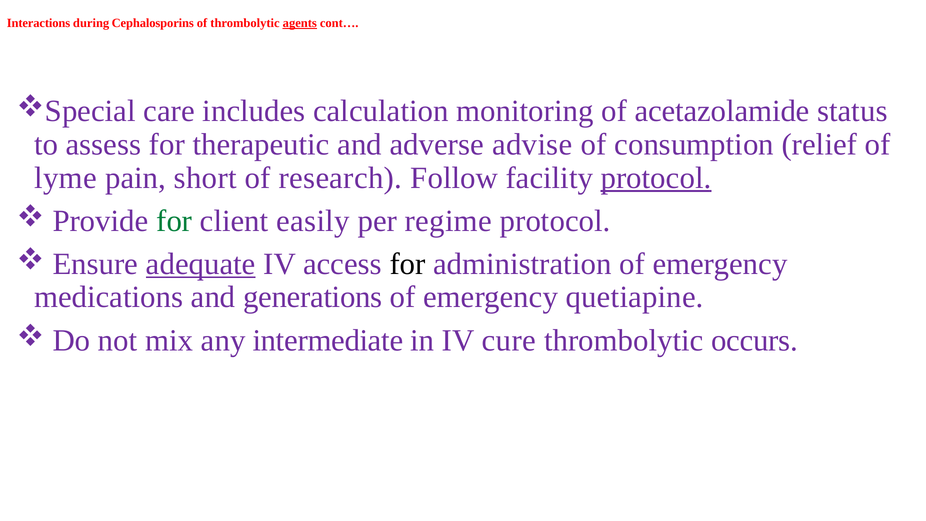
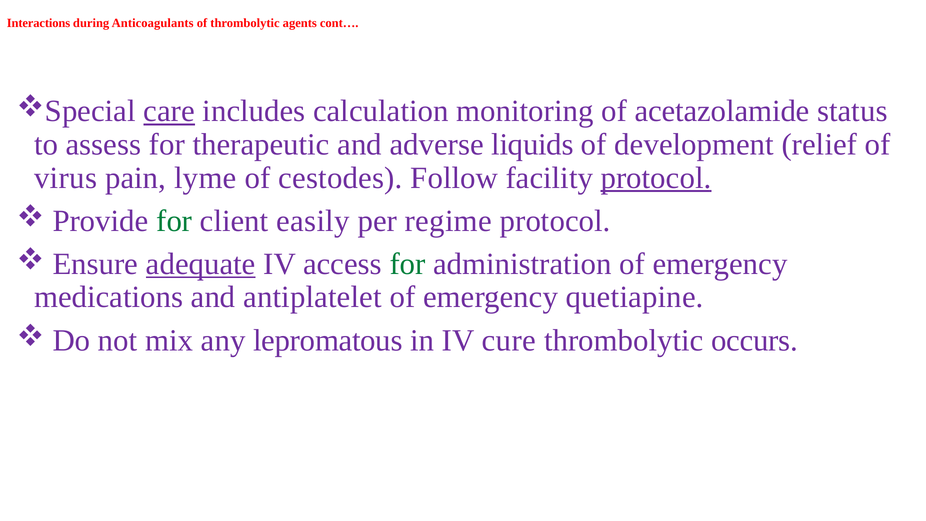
Cephalosporins: Cephalosporins -> Anticoagulants (153, 23)
agents underline: present -> none (300, 23)
care underline: none -> present (169, 111)
advise: advise -> liquids (533, 144)
consumption: consumption -> development (694, 144)
lyme: lyme -> virus (66, 178)
short: short -> lyme (205, 178)
research: research -> cestodes (340, 178)
for colour: black -> green (408, 264)
generations: generations -> antiplatelet (313, 297)
intermediate: intermediate -> lepromatous (328, 340)
